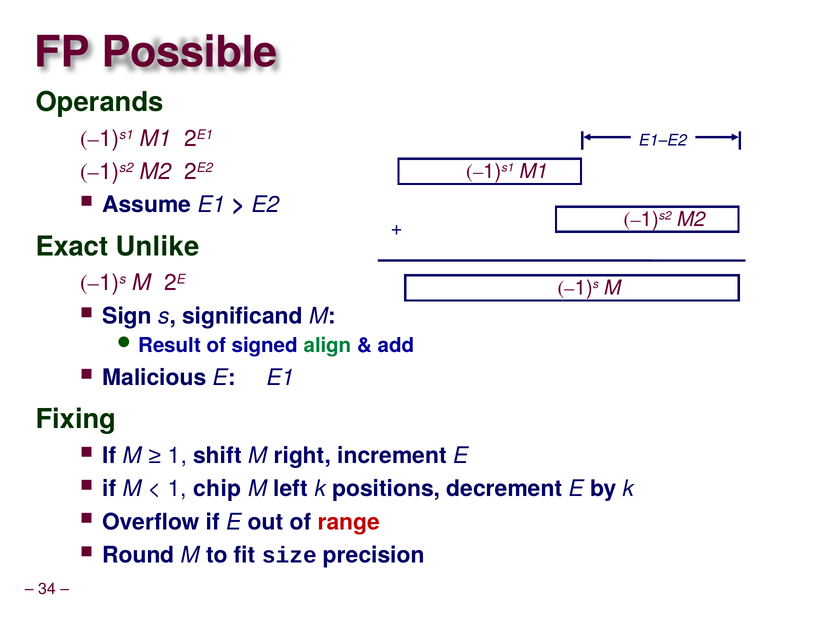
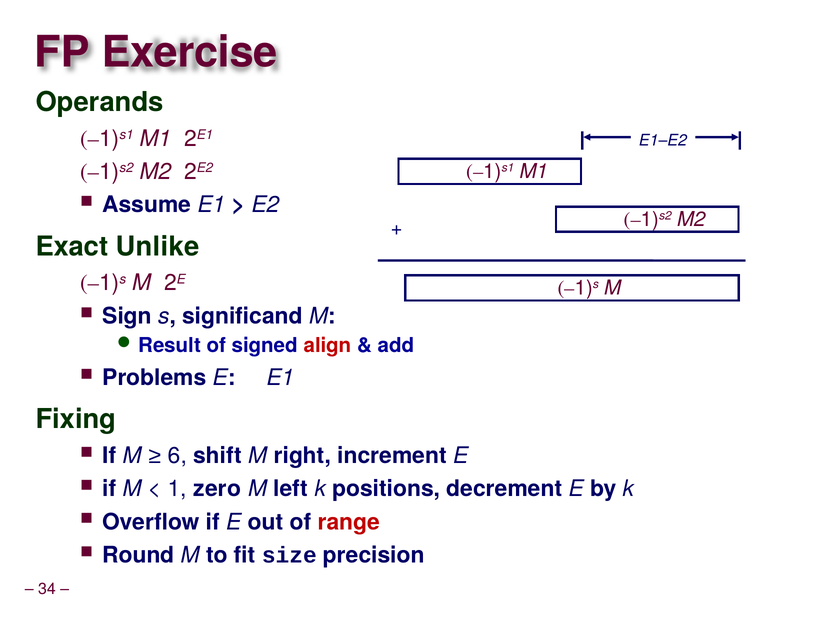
Possible: Possible -> Exercise (190, 52)
align colour: green -> red (328, 345)
Malicious: Malicious -> Problems (154, 377)
1: 1 -> 6 (177, 455)
chip: chip -> zero (217, 488)
